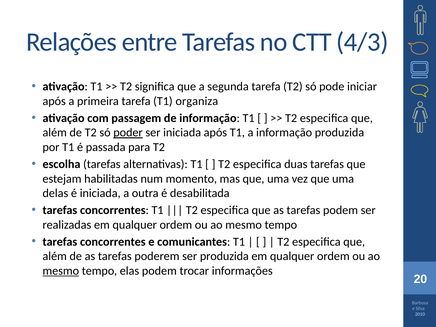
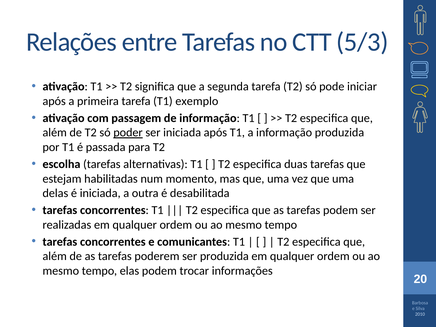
4/3: 4/3 -> 5/3 (362, 42)
organiza: organiza -> exemplo (197, 101)
mesmo underline: present -> none (61, 271)
